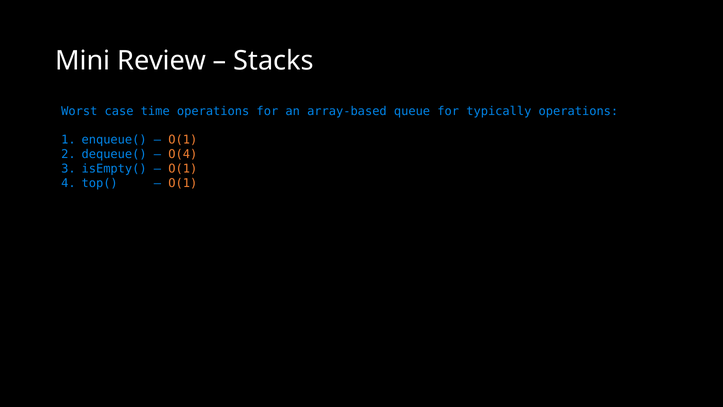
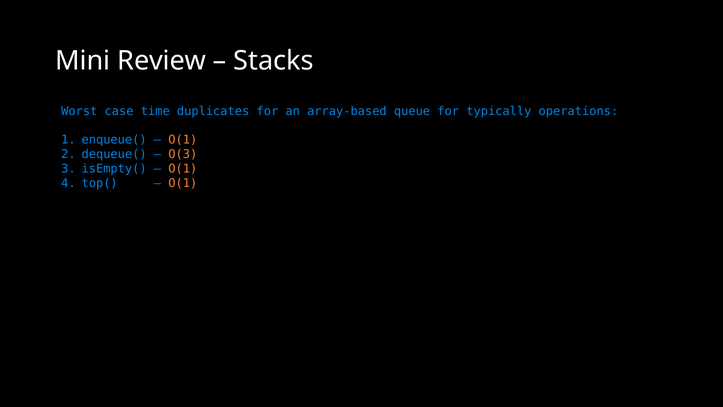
time operations: operations -> duplicates (213, 111)
O(4: O(4 -> O(3 (183, 154)
